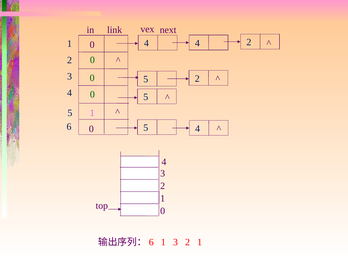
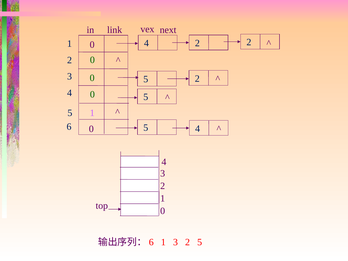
4 4: 4 -> 2 (197, 43)
1: 1 -> 5 (200, 242)
